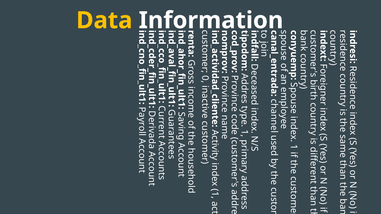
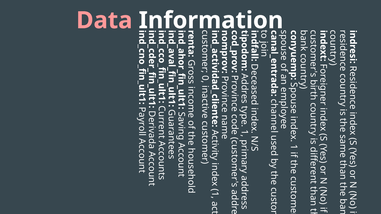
Data colour: yellow -> pink (104, 20)
